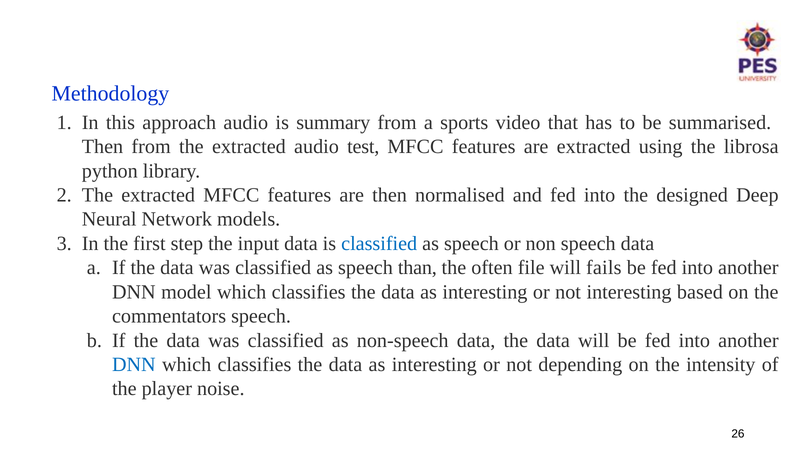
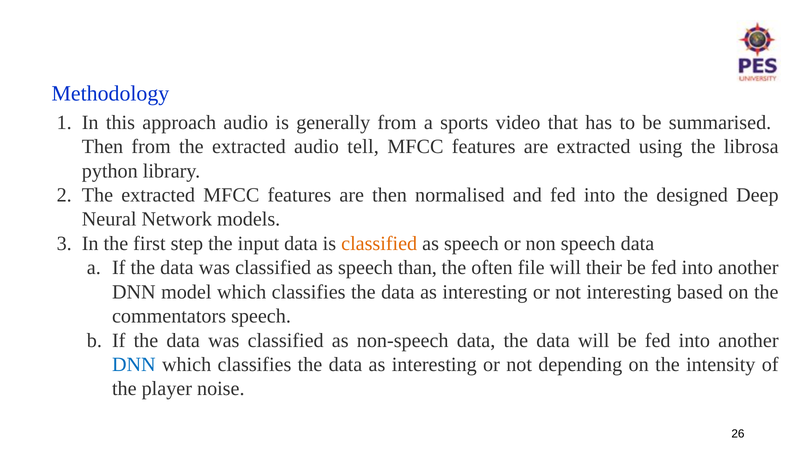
summary: summary -> generally (333, 122)
test: test -> tell (363, 146)
classified colour: blue -> orange (379, 243)
fails: fails -> their (604, 267)
